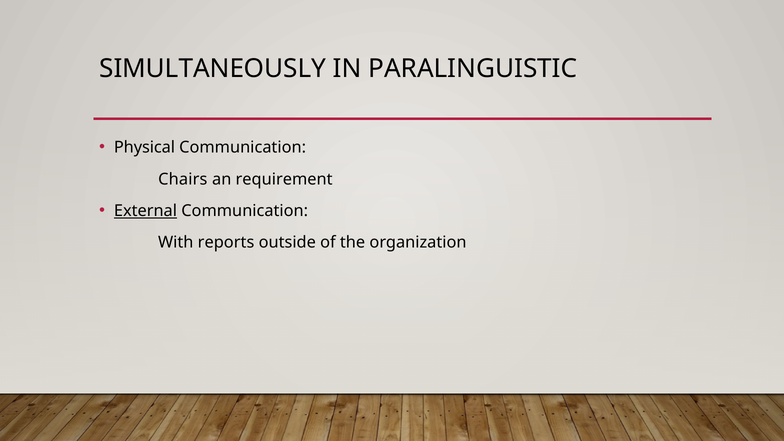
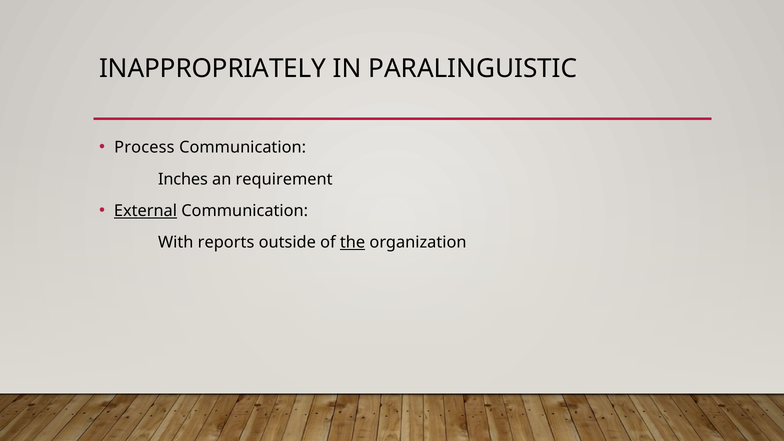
SIMULTANEOUSLY: SIMULTANEOUSLY -> INAPPROPRIATELY (213, 69)
Physical: Physical -> Process (144, 147)
Chairs: Chairs -> Inches (183, 179)
the underline: none -> present (353, 242)
